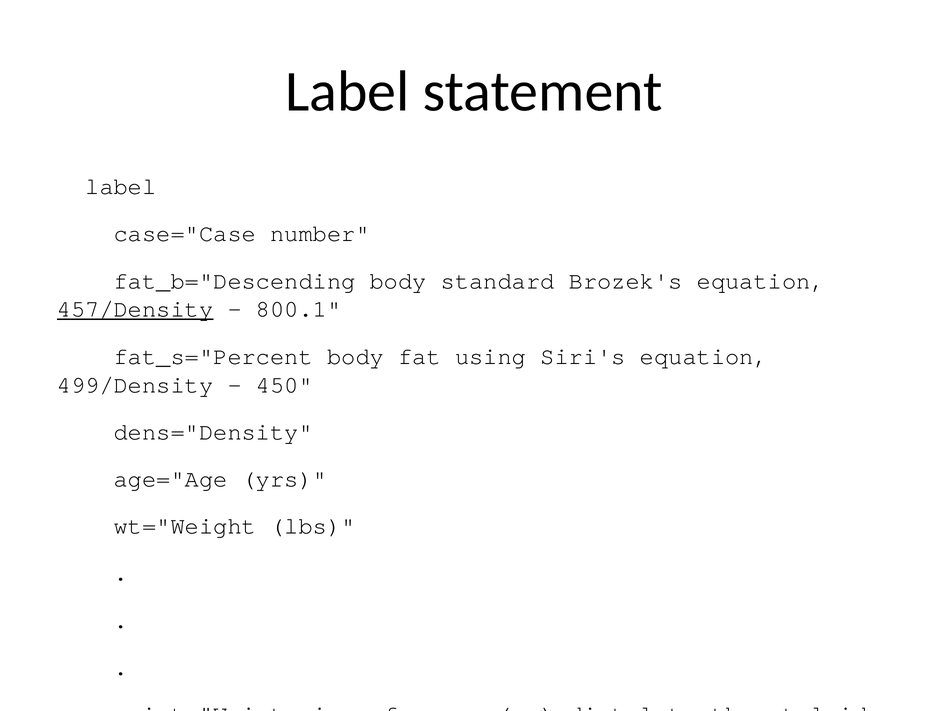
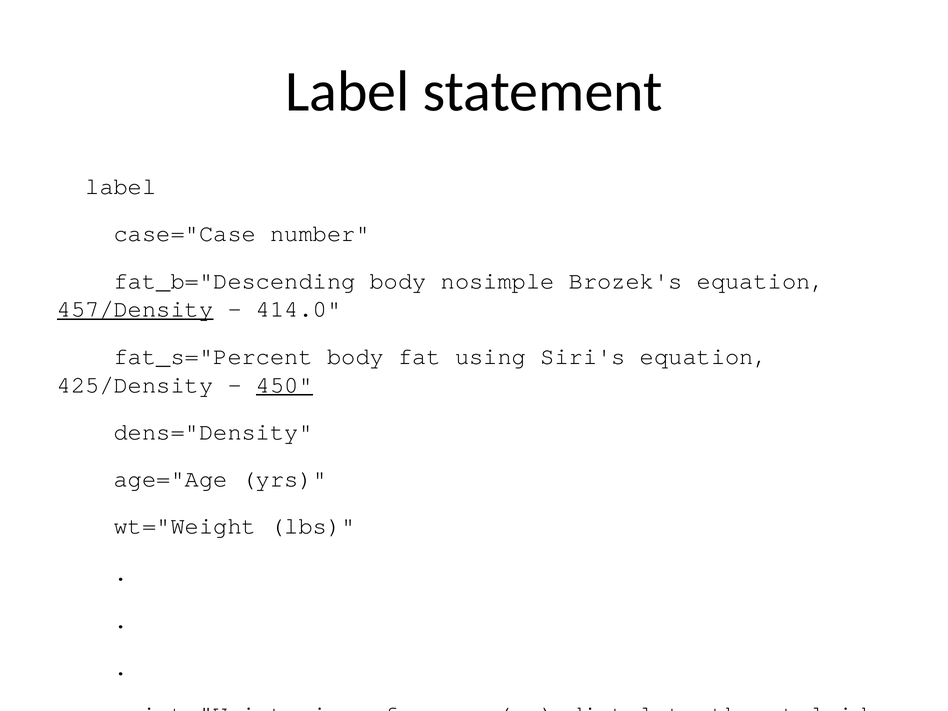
standard: standard -> nosimple (498, 281)
800.1: 800.1 -> 414.0 (299, 309)
499/Density: 499/Density -> 425/Density (135, 385)
450 underline: none -> present (284, 385)
